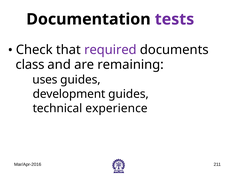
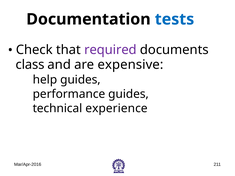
tests colour: purple -> blue (175, 19)
remaining: remaining -> expensive (130, 65)
uses: uses -> help (45, 80)
development: development -> performance (69, 94)
